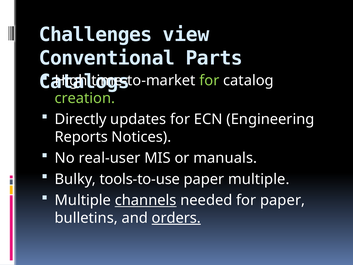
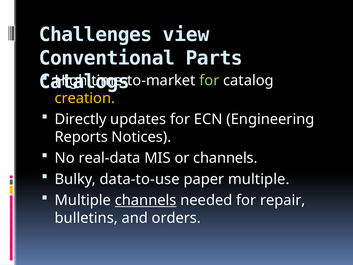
creation colour: light green -> yellow (85, 98)
real-user: real-user -> real-data (110, 158)
or manuals: manuals -> channels (225, 158)
tools-to-use: tools-to-use -> data-to-use (140, 179)
for paper: paper -> repair (283, 200)
orders underline: present -> none (176, 218)
